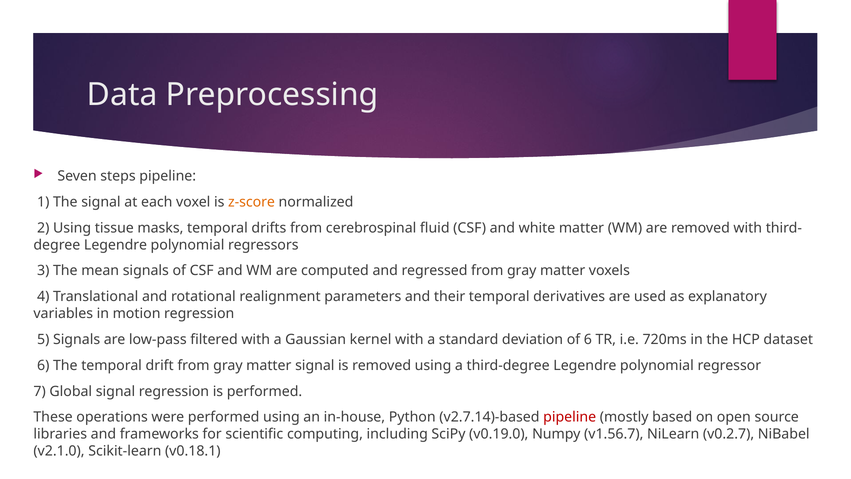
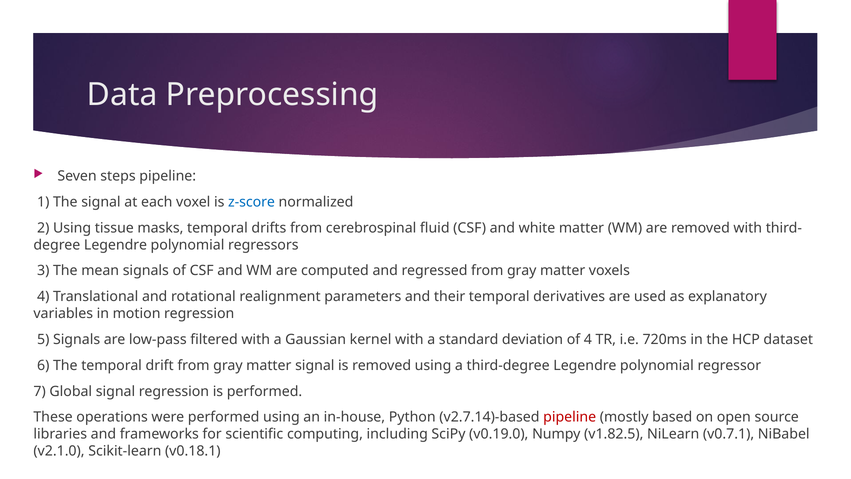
z-score colour: orange -> blue (252, 202)
of 6: 6 -> 4 (588, 339)
v1.56.7: v1.56.7 -> v1.82.5 (614, 434)
v0.2.7: v0.2.7 -> v0.7.1 (729, 434)
